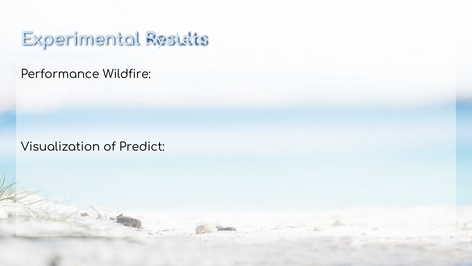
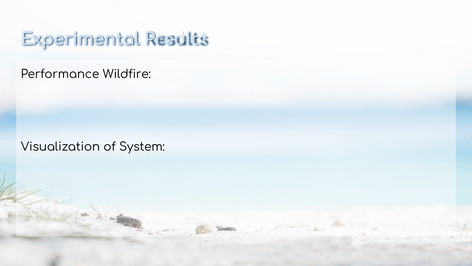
System: System -> Predict (176, 39)
Predict: Predict -> System (142, 147)
